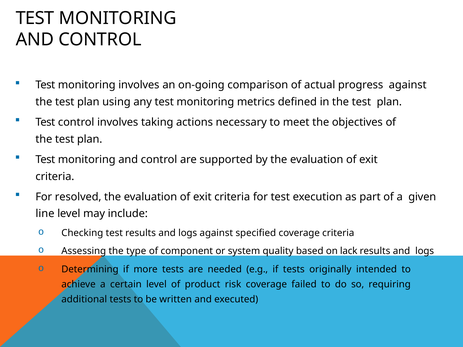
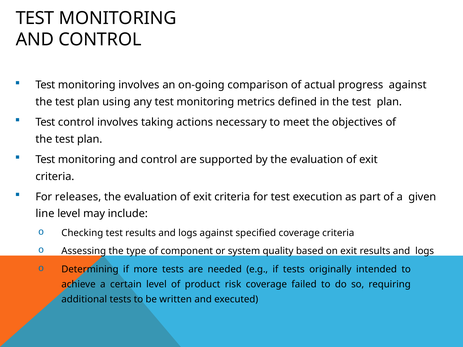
resolved: resolved -> releases (78, 197)
on lack: lack -> exit (349, 251)
